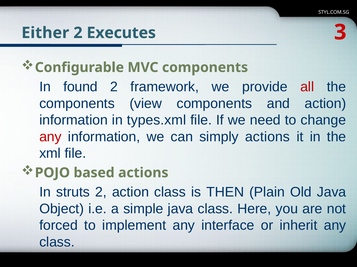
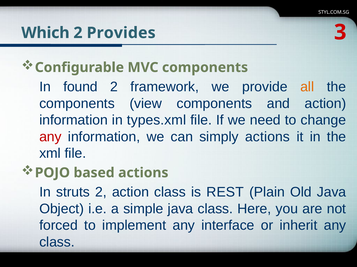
Either: Either -> Which (45, 33)
Executes: Executes -> Provides (121, 33)
all colour: red -> orange (307, 87)
THEN: THEN -> REST (225, 193)
